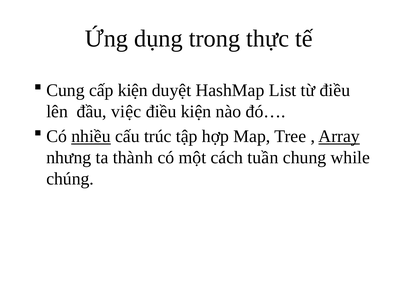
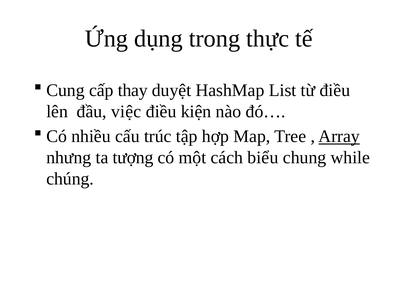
cấp kiện: kiện -> thay (133, 90)
nhiều underline: present -> none (91, 136)
thành: thành -> tượng (133, 157)
tuần: tuần -> biểu (263, 157)
